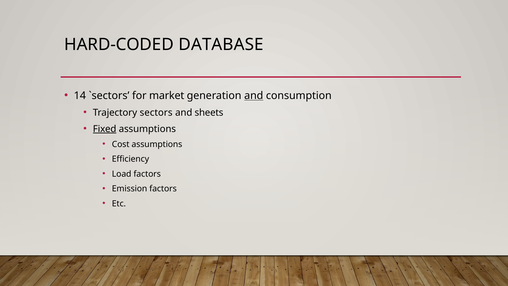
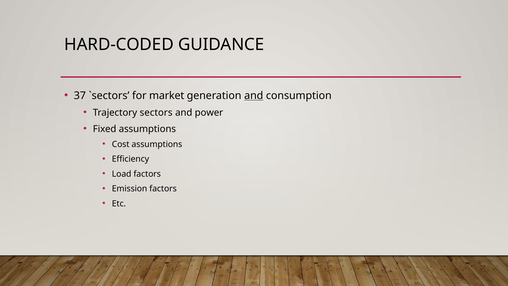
DATABASE: DATABASE -> GUIDANCE (221, 44)
14: 14 -> 37 (80, 96)
sheets: sheets -> power (209, 112)
Fixed underline: present -> none (105, 129)
